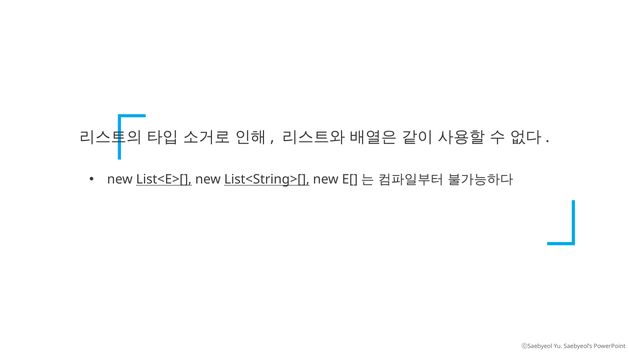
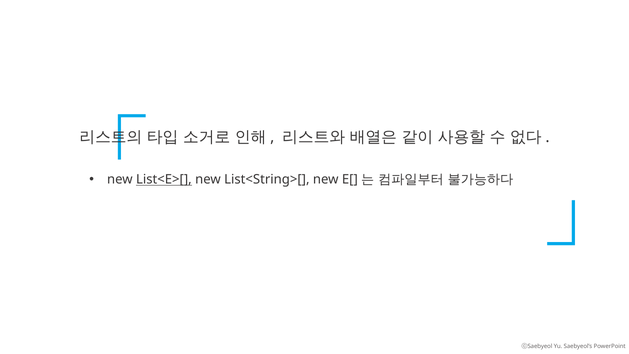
List<String>[ underline: present -> none (267, 180)
